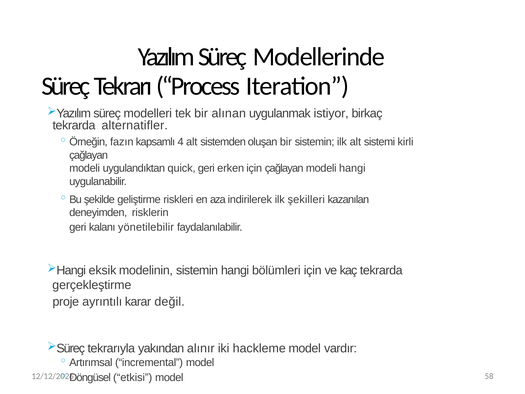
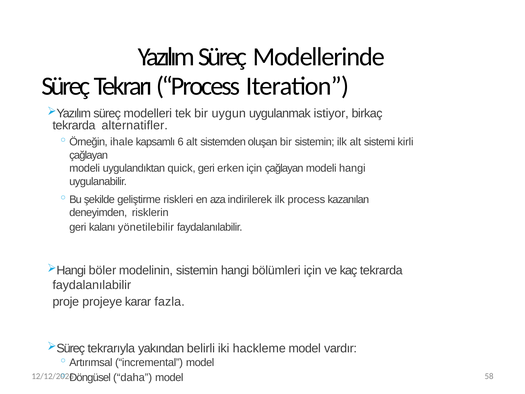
alınan: alınan -> uygun (229, 113)
fazın: fazın -> ihale (122, 142)
4: 4 -> 6 (181, 142)
ilk şekilleri: şekilleri -> process (306, 199)
eksik: eksik -> böler (102, 270)
gerçekleştirme: gerçekleştirme -> faydalanılabilir (92, 285)
ayrıntılı: ayrıntılı -> projeye (102, 302)
değil: değil -> fazla (170, 302)
alınır: alınır -> belirli (201, 348)
etkisi: etkisi -> daha (133, 377)
